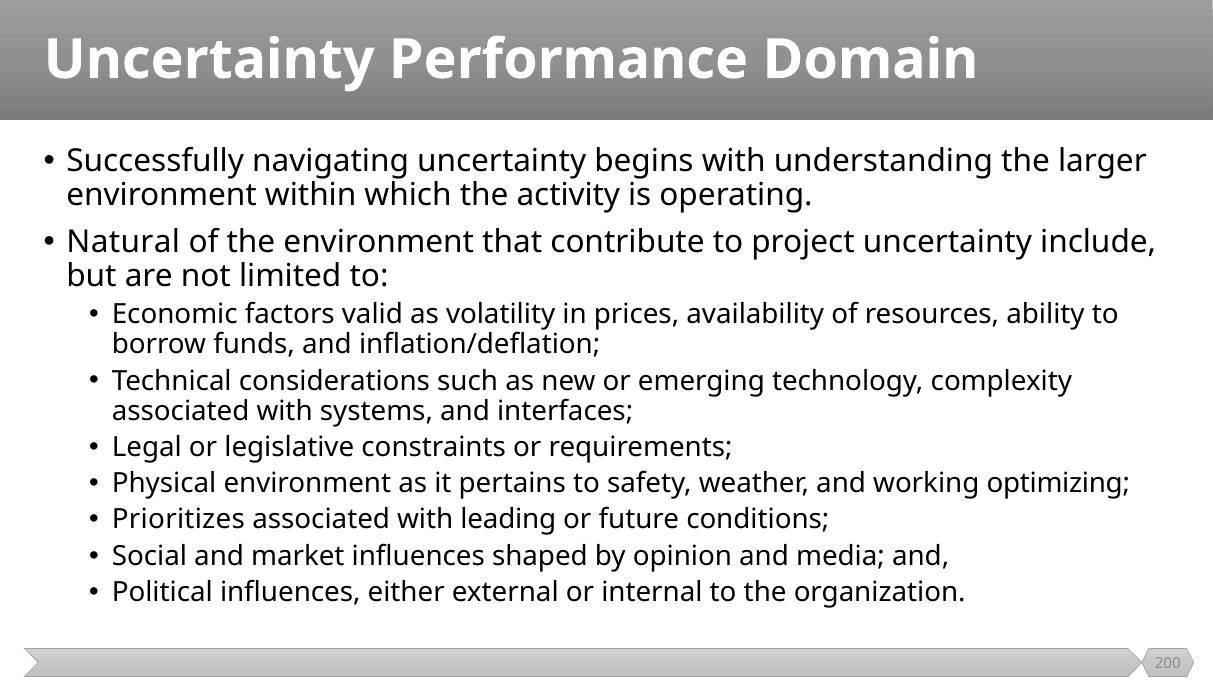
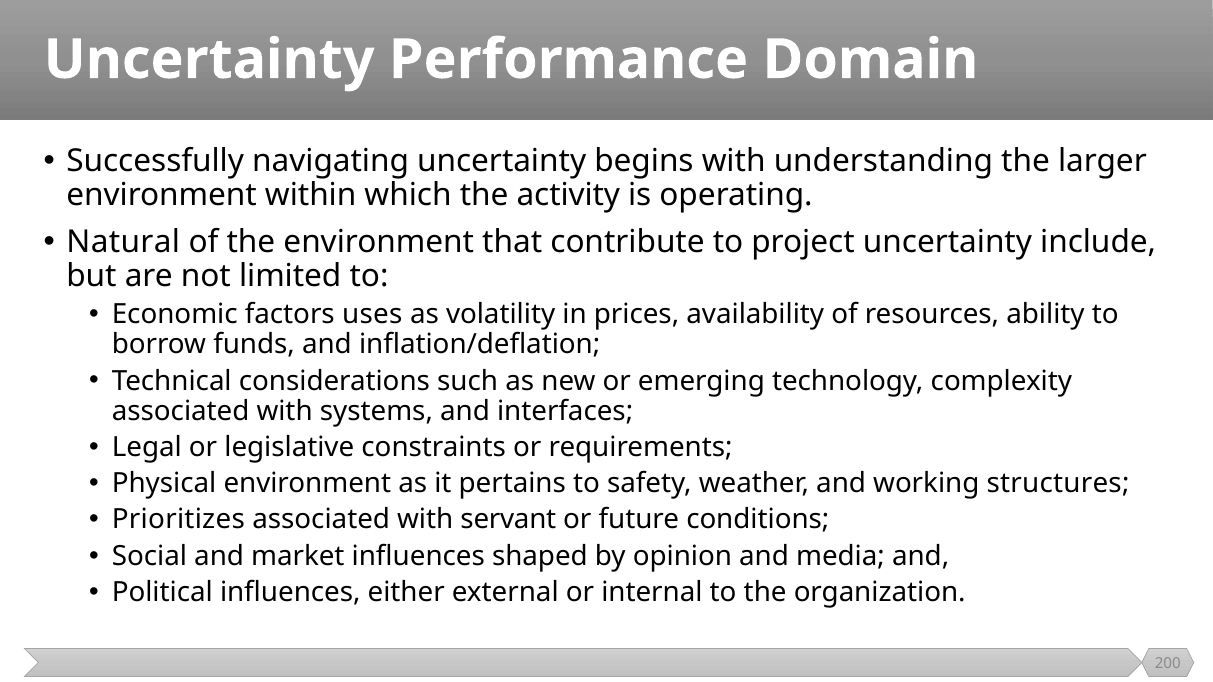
valid: valid -> uses (372, 315)
optimizing: optimizing -> structures (1058, 484)
leading: leading -> servant (508, 520)
